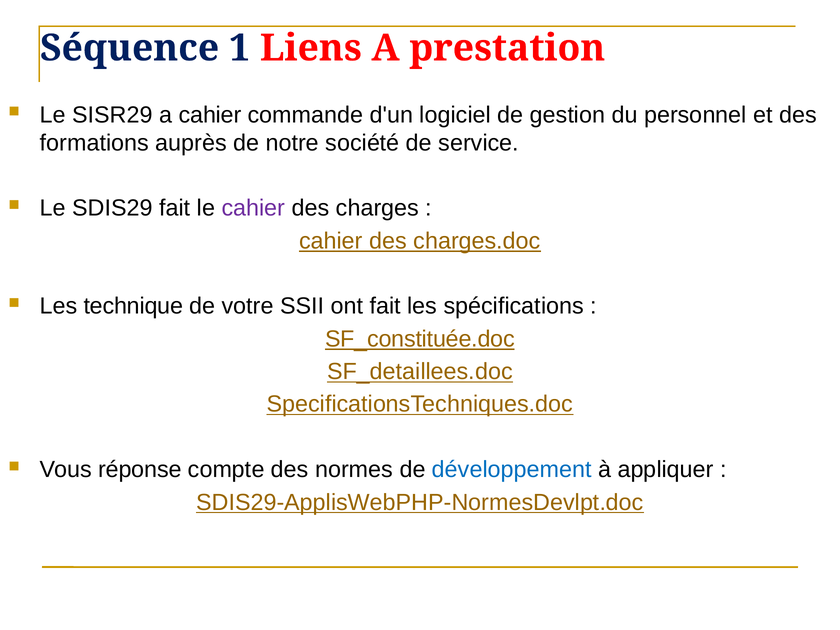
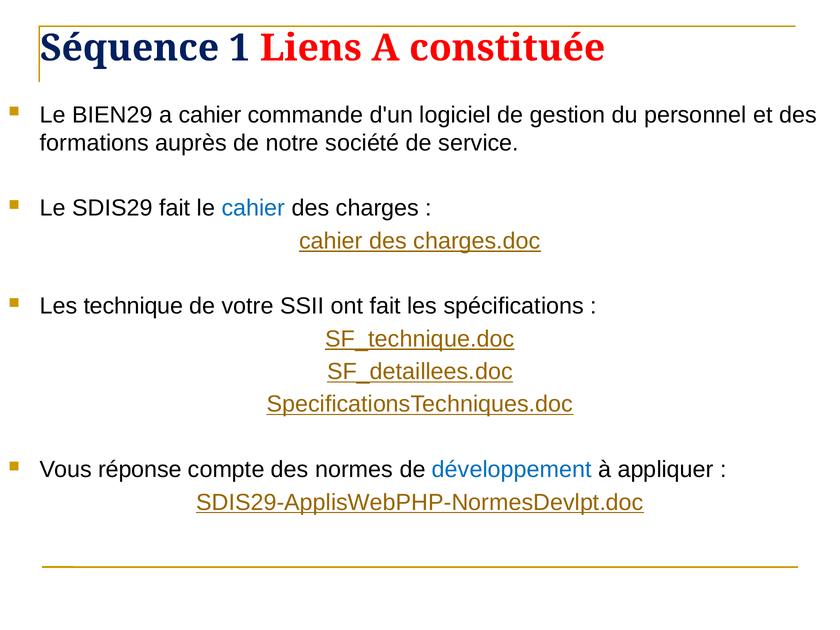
prestation: prestation -> constituée (507, 48)
SISR29: SISR29 -> BIEN29 (113, 115)
cahier colour: purple -> blue (253, 208)
SF_constituée.doc: SF_constituée.doc -> SF_technique.doc (420, 339)
